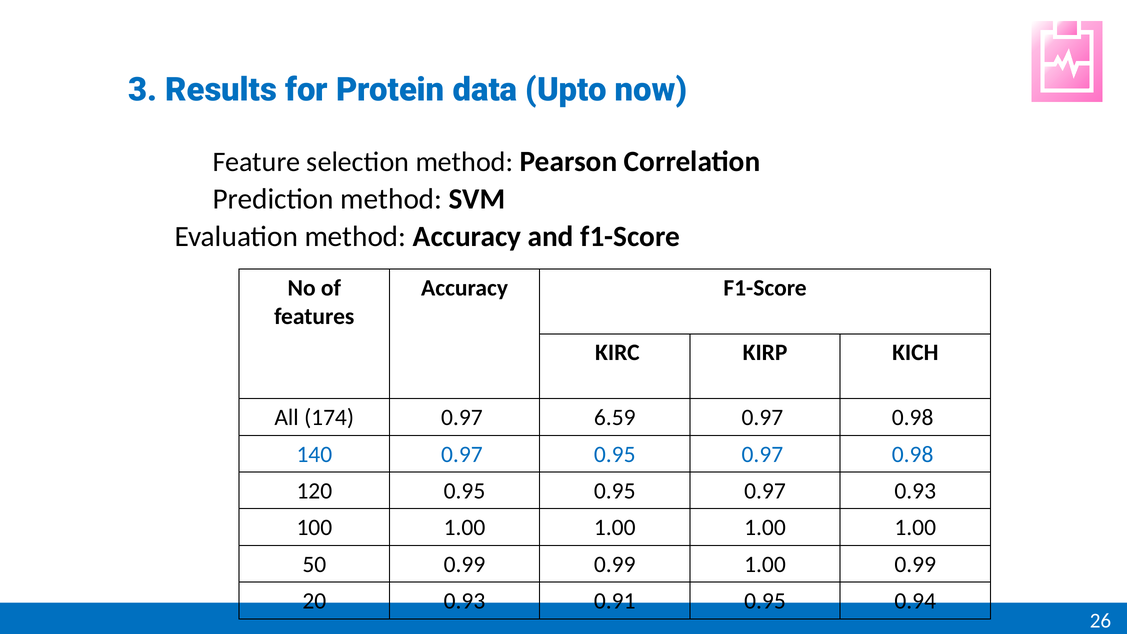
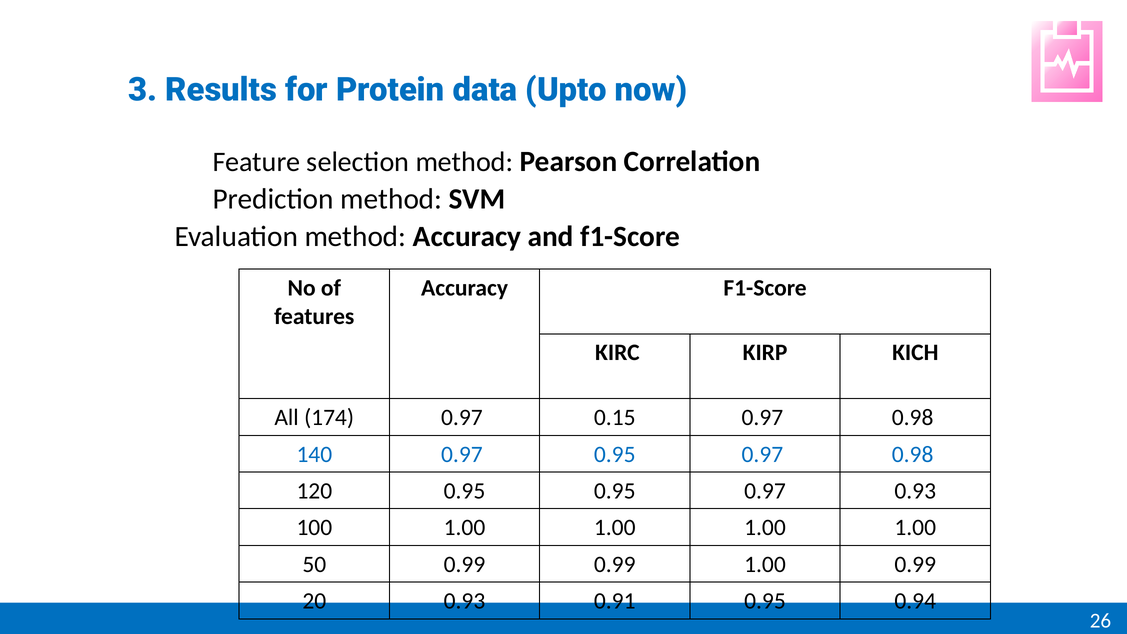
6.59: 6.59 -> 0.15 (615, 418)
